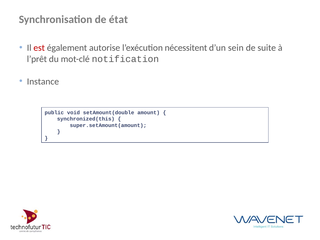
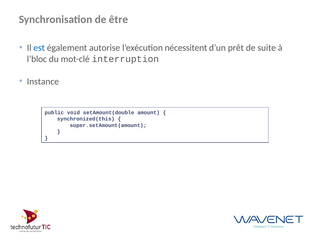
état: état -> être (118, 19)
est colour: red -> blue (39, 48)
sein: sein -> prêt (236, 48)
l’prêt: l’prêt -> l’bloc (37, 59)
notification: notification -> interruption (125, 59)
